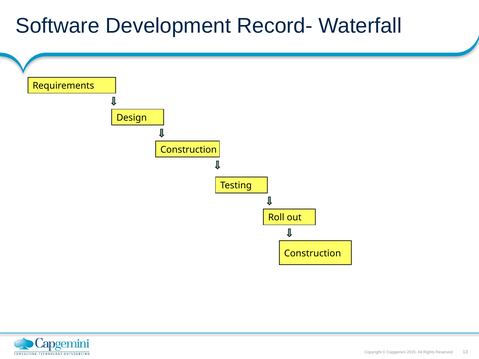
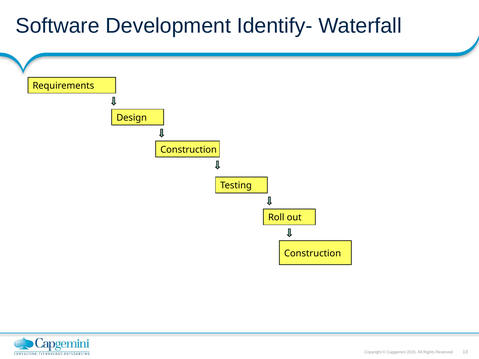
Record-: Record- -> Identify- (275, 26)
